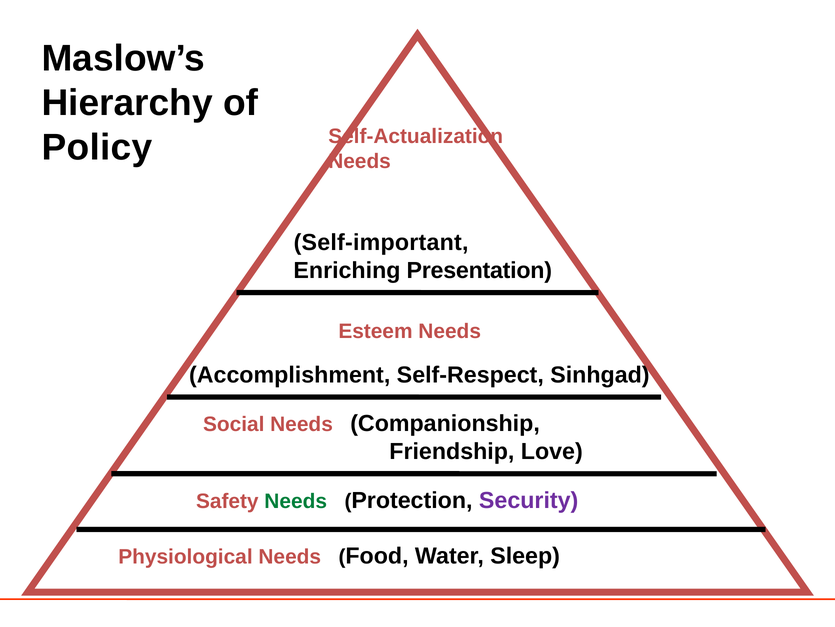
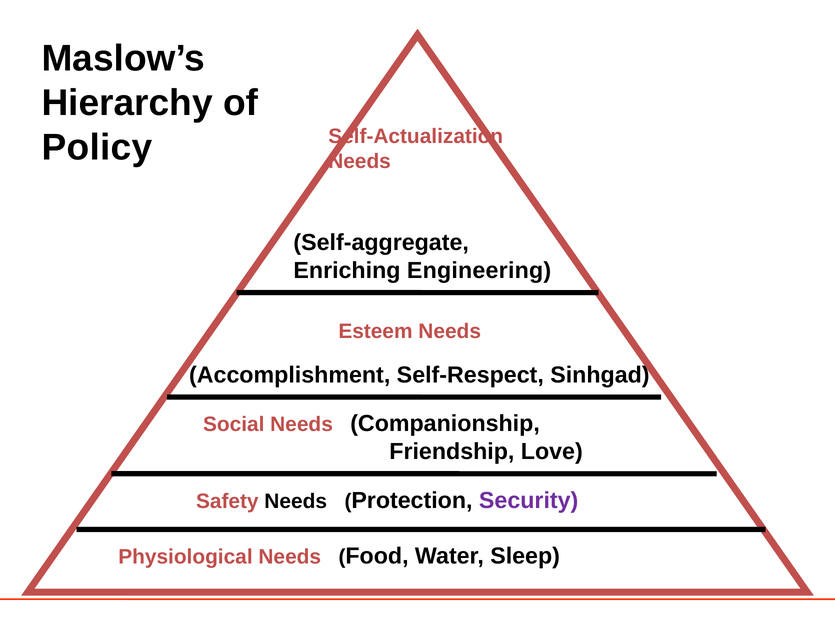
Self-important: Self-important -> Self-aggregate (381, 242)
Presentation: Presentation -> Engineering (479, 270)
Needs colour: green -> black (296, 501)
